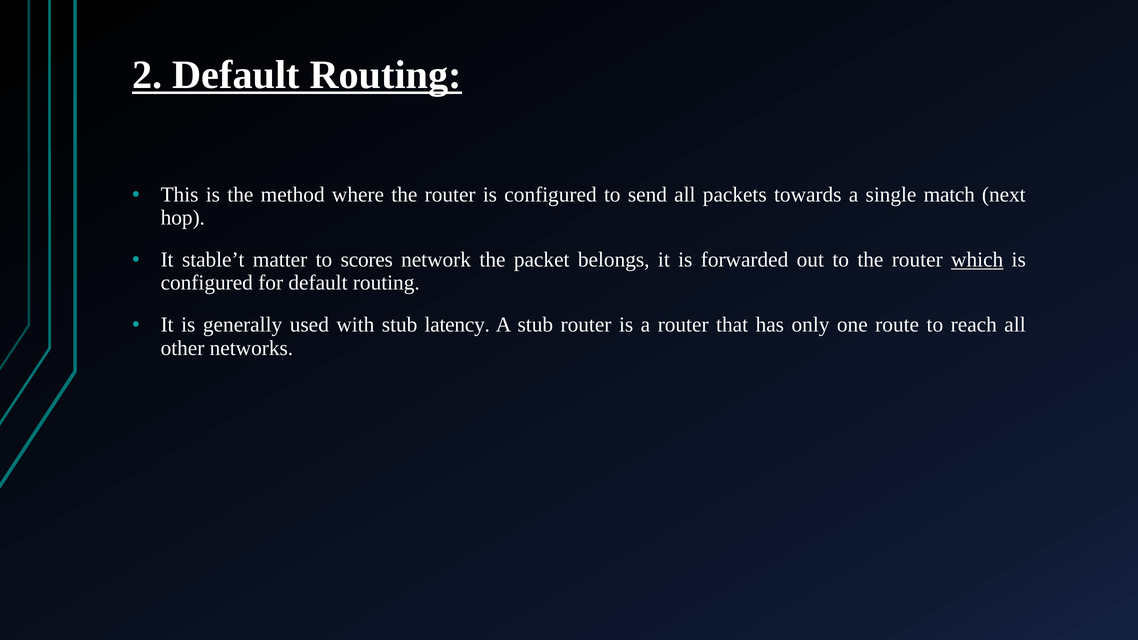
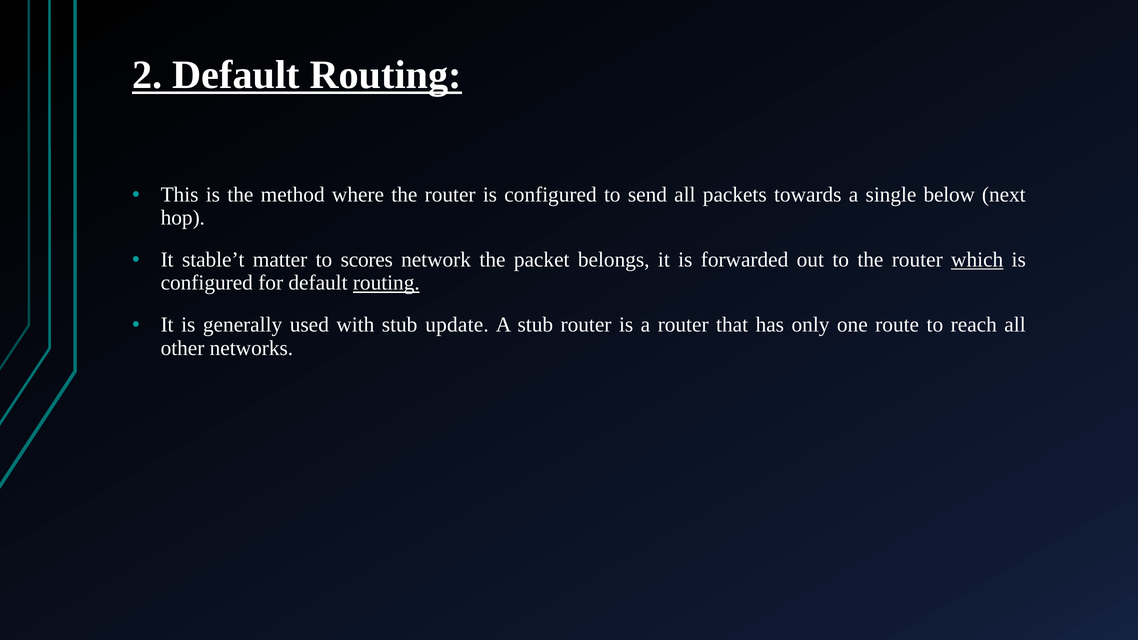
match: match -> below (949, 195)
routing underline: none -> present (386, 283)
latency: latency -> update (457, 325)
